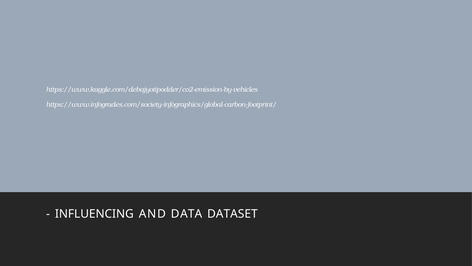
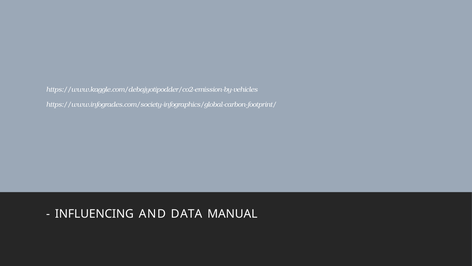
DATASET: DATASET -> MANUAL (232, 213)
